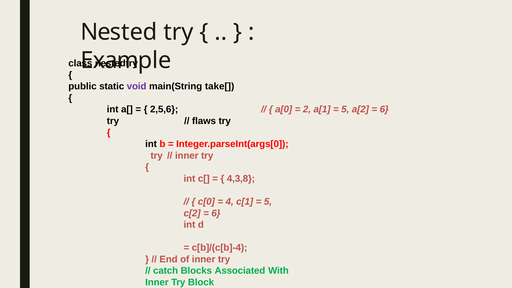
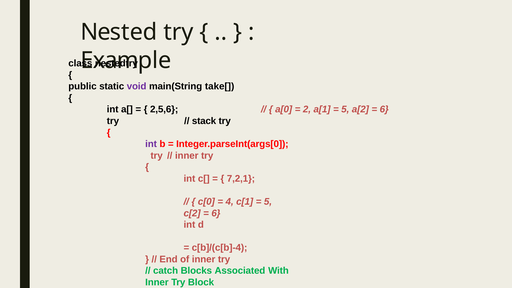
flaws: flaws -> stack (204, 121)
int colour: black -> purple (151, 144)
4,3,8: 4,3,8 -> 7,2,1 (241, 179)
